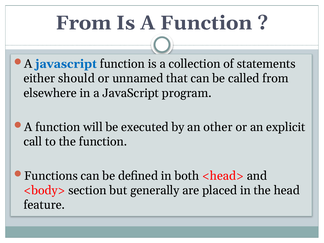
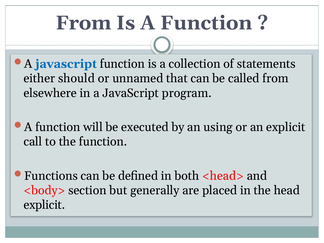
other: other -> using (218, 127)
feature: feature -> explicit (44, 205)
